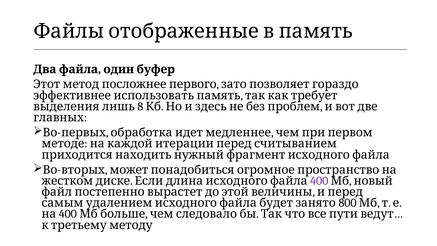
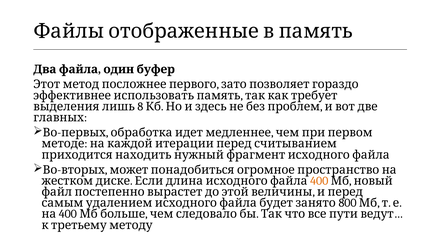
400 colour: purple -> orange (319, 181)
